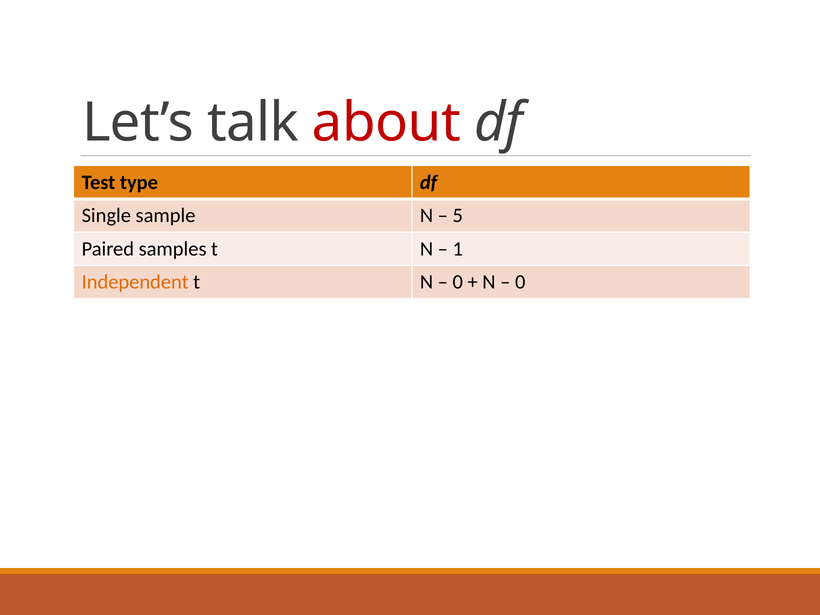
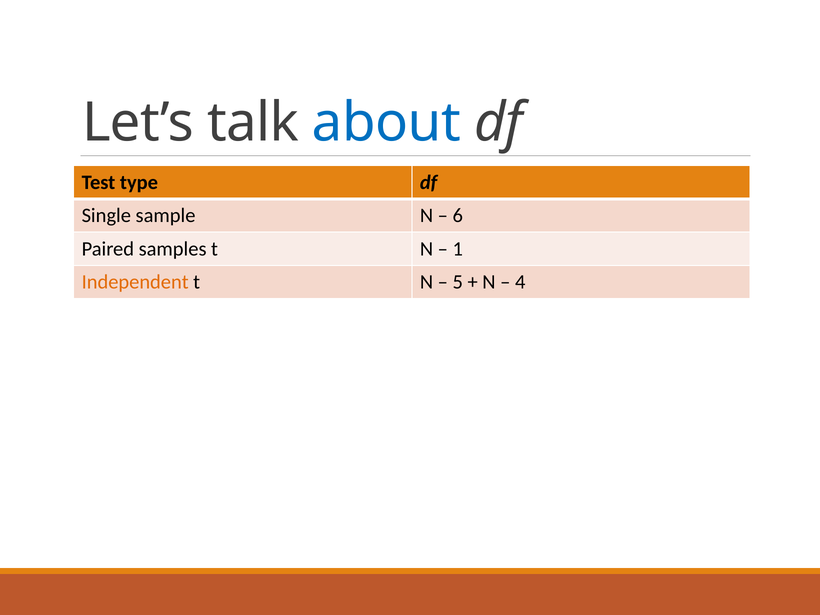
about colour: red -> blue (387, 122)
5: 5 -> 6 (458, 216)
0: 0 -> 5 (458, 282)
0: 0 -> 4 (520, 282)
